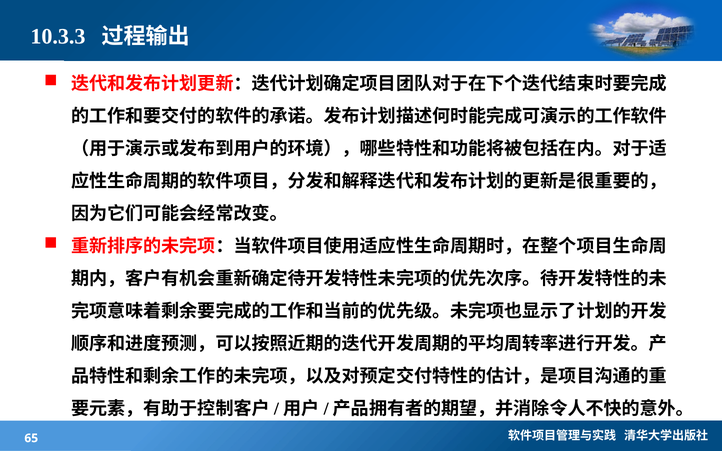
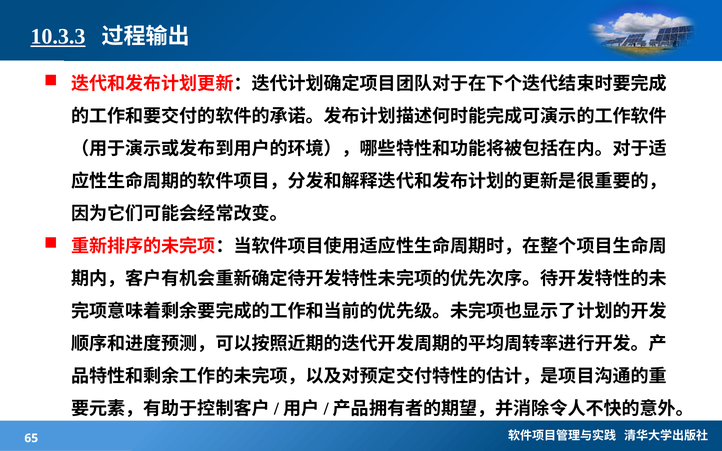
10.3.3 underline: none -> present (58, 37)
